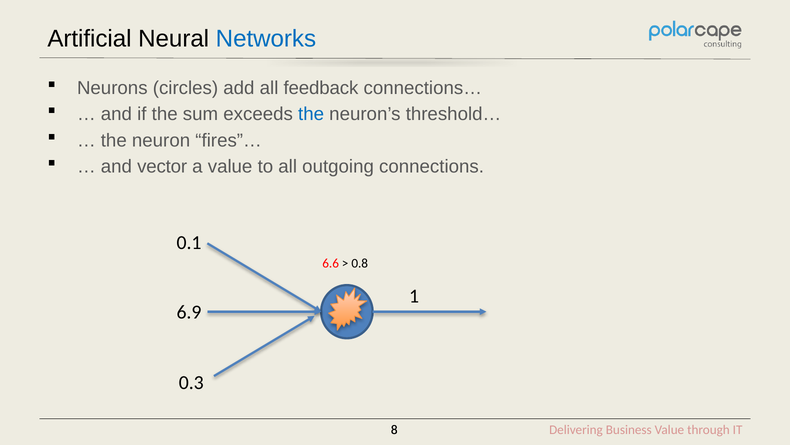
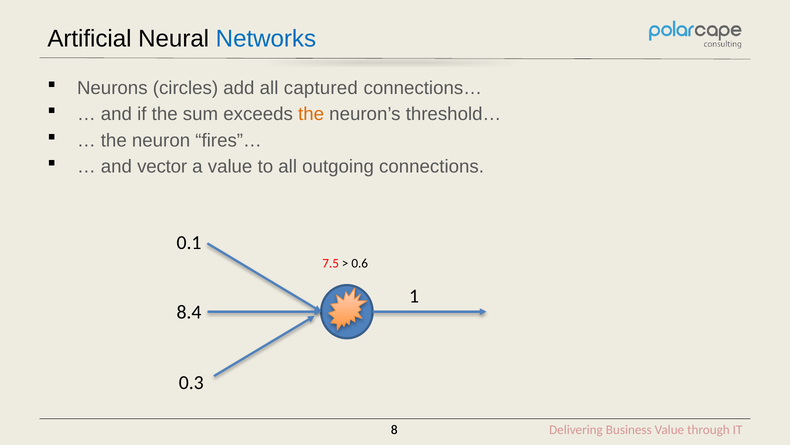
feedback: feedback -> captured (321, 88)
the colour: blue -> orange (311, 114)
6.6: 6.6 -> 7.5 (331, 263)
0.8: 0.8 -> 0.6 (360, 263)
6.9: 6.9 -> 8.4 (189, 312)
